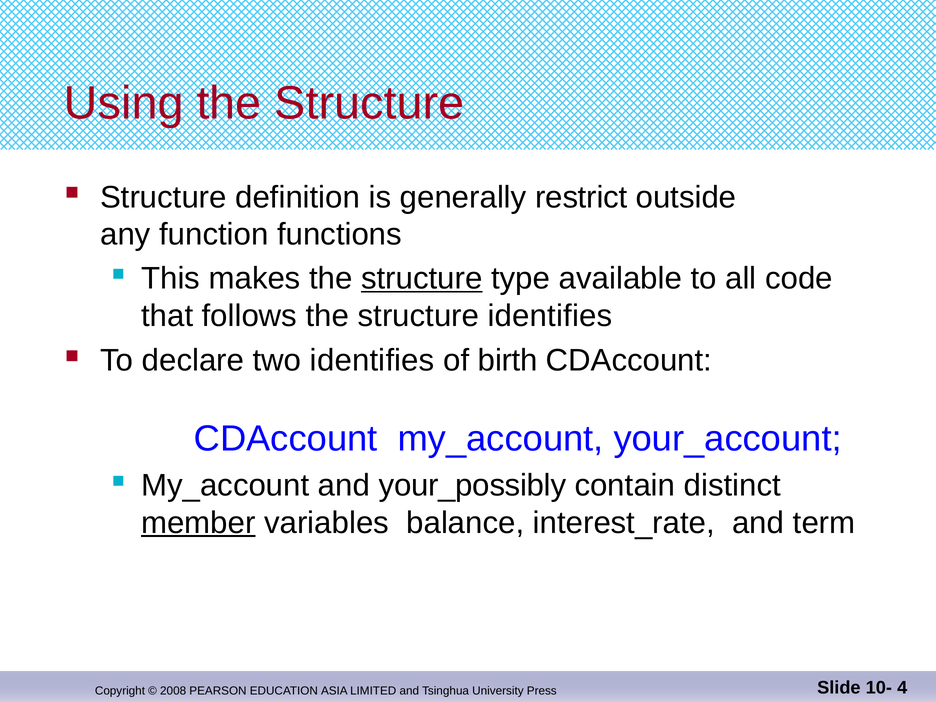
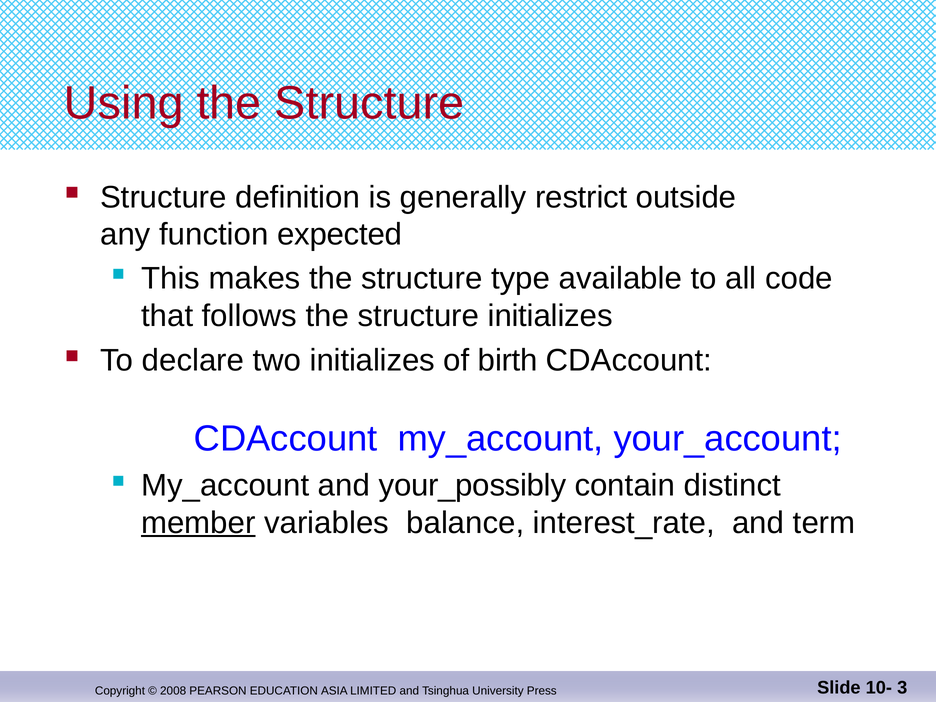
functions: functions -> expected (340, 235)
structure underline: present -> none (422, 278)
structure identifies: identifies -> initializes (550, 316)
two identifies: identifies -> initializes (372, 360)
4: 4 -> 3 (902, 688)
